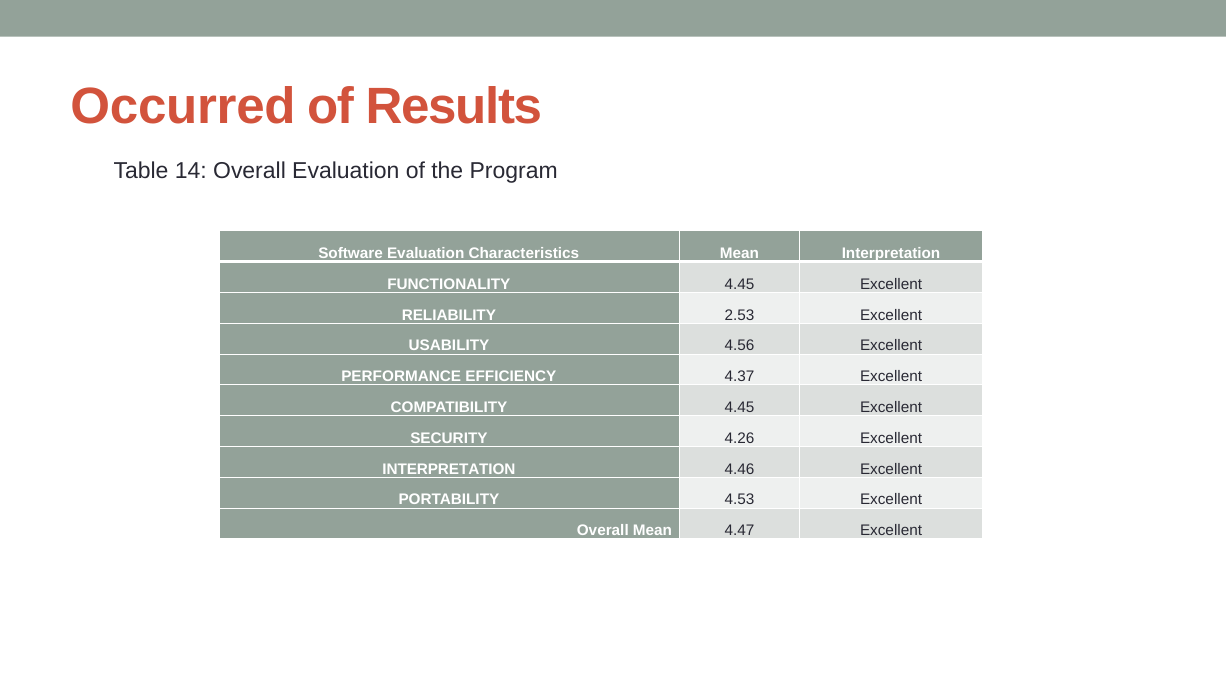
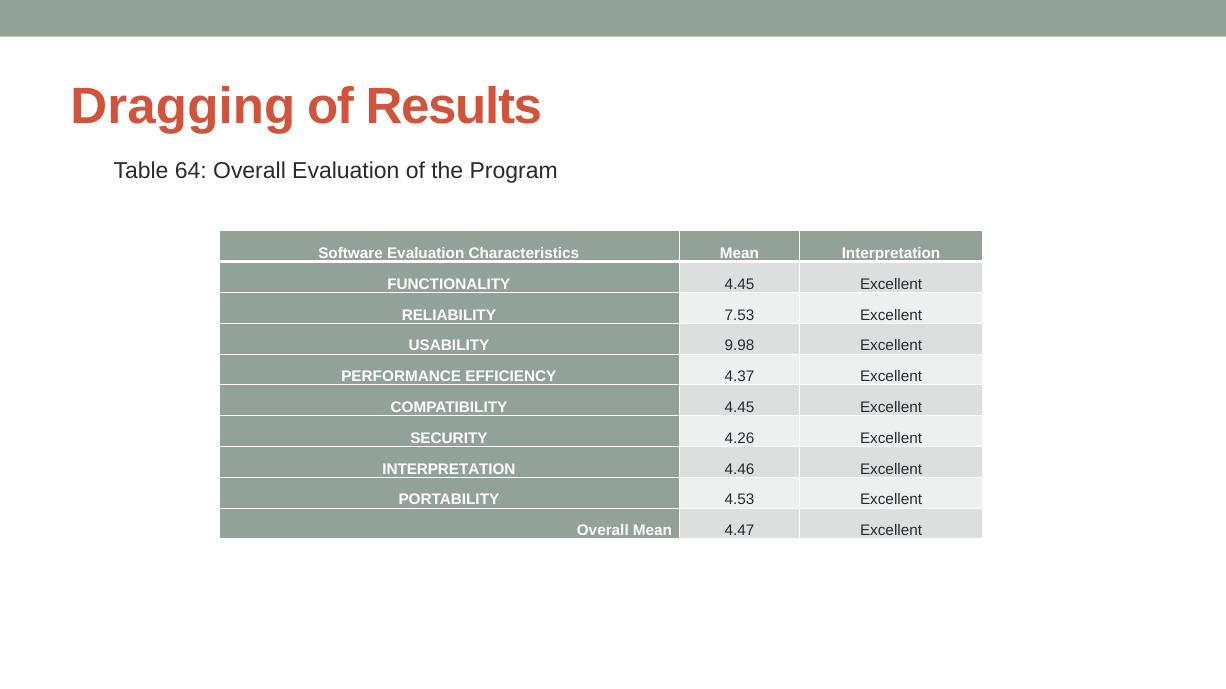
Occurred: Occurred -> Dragging (183, 107)
14: 14 -> 64 (191, 171)
2.53: 2.53 -> 7.53 (740, 315)
4.56: 4.56 -> 9.98 (740, 346)
